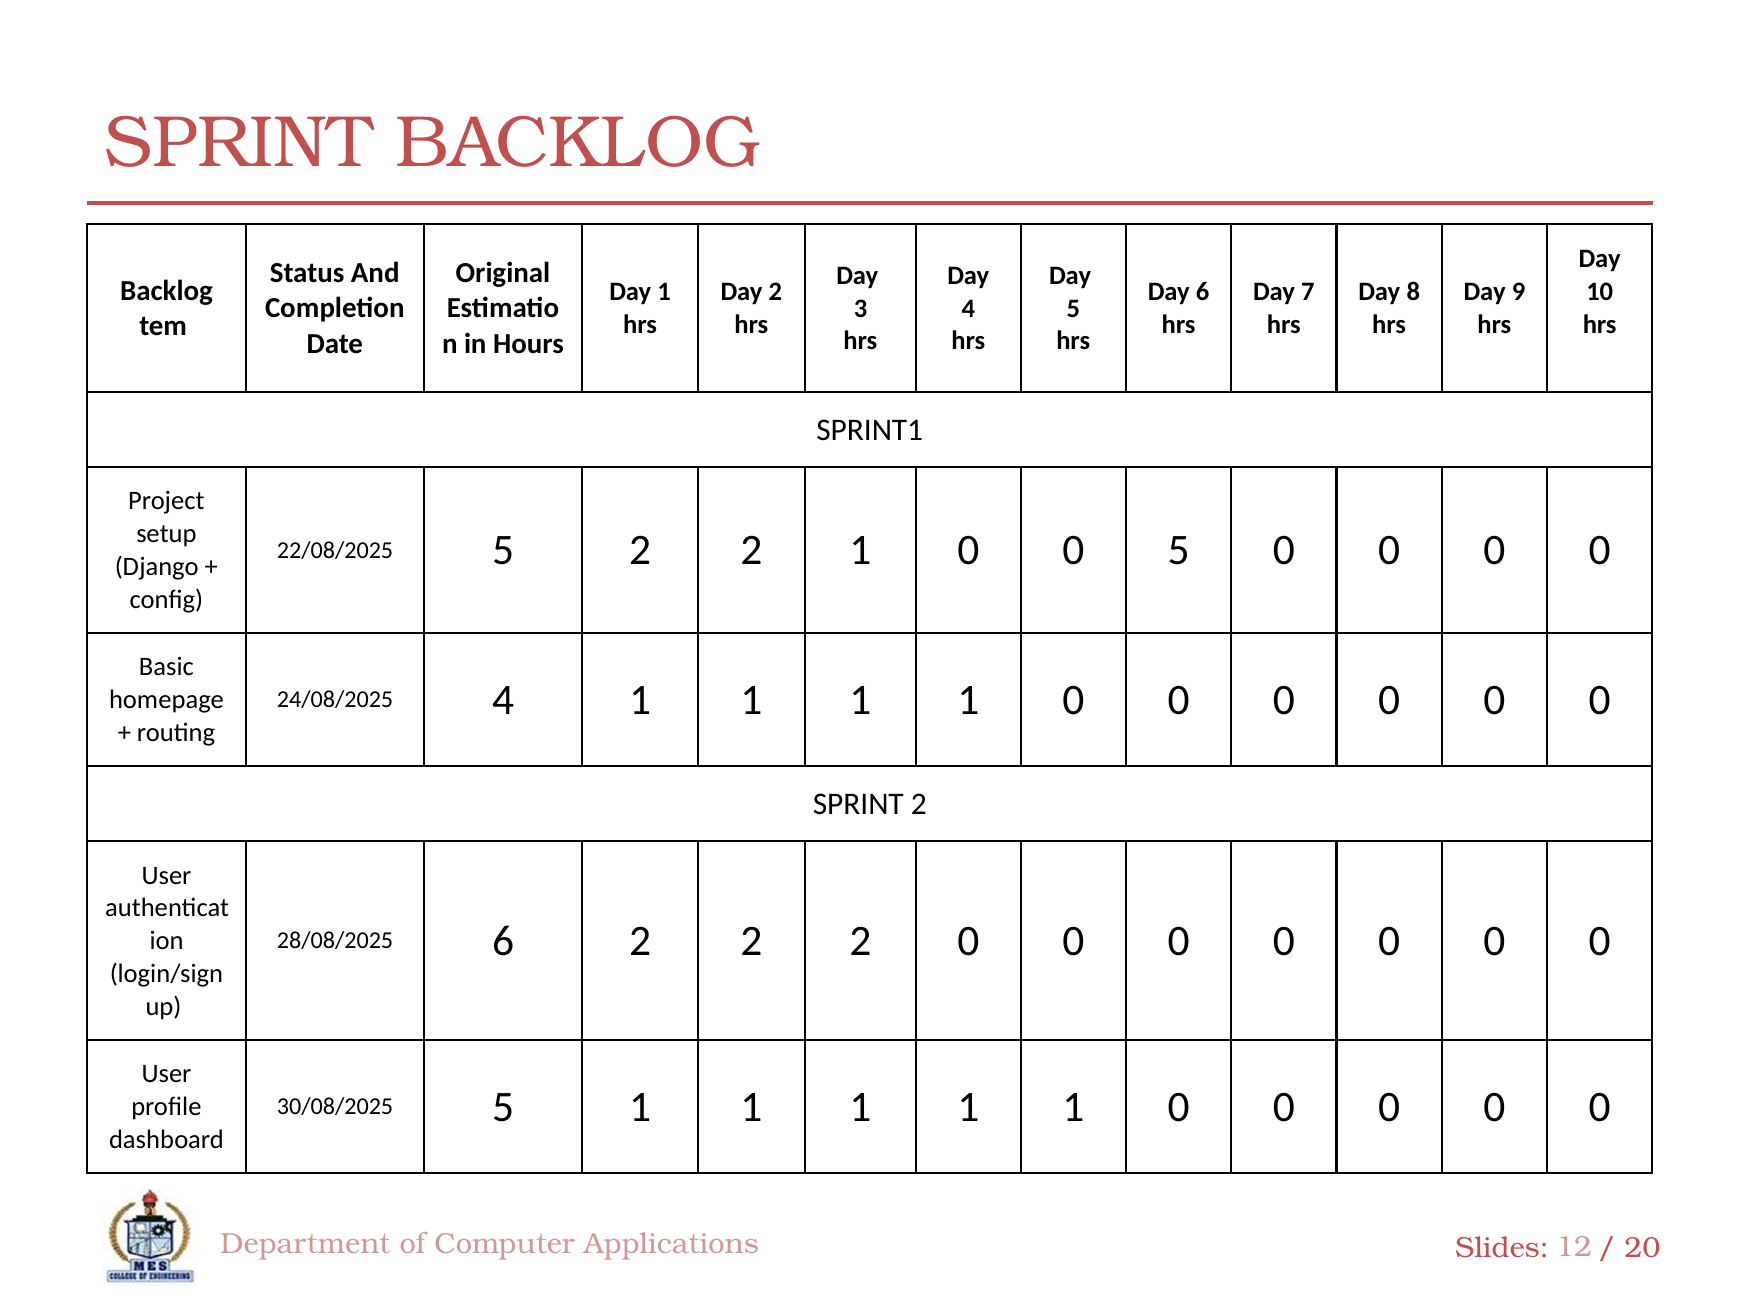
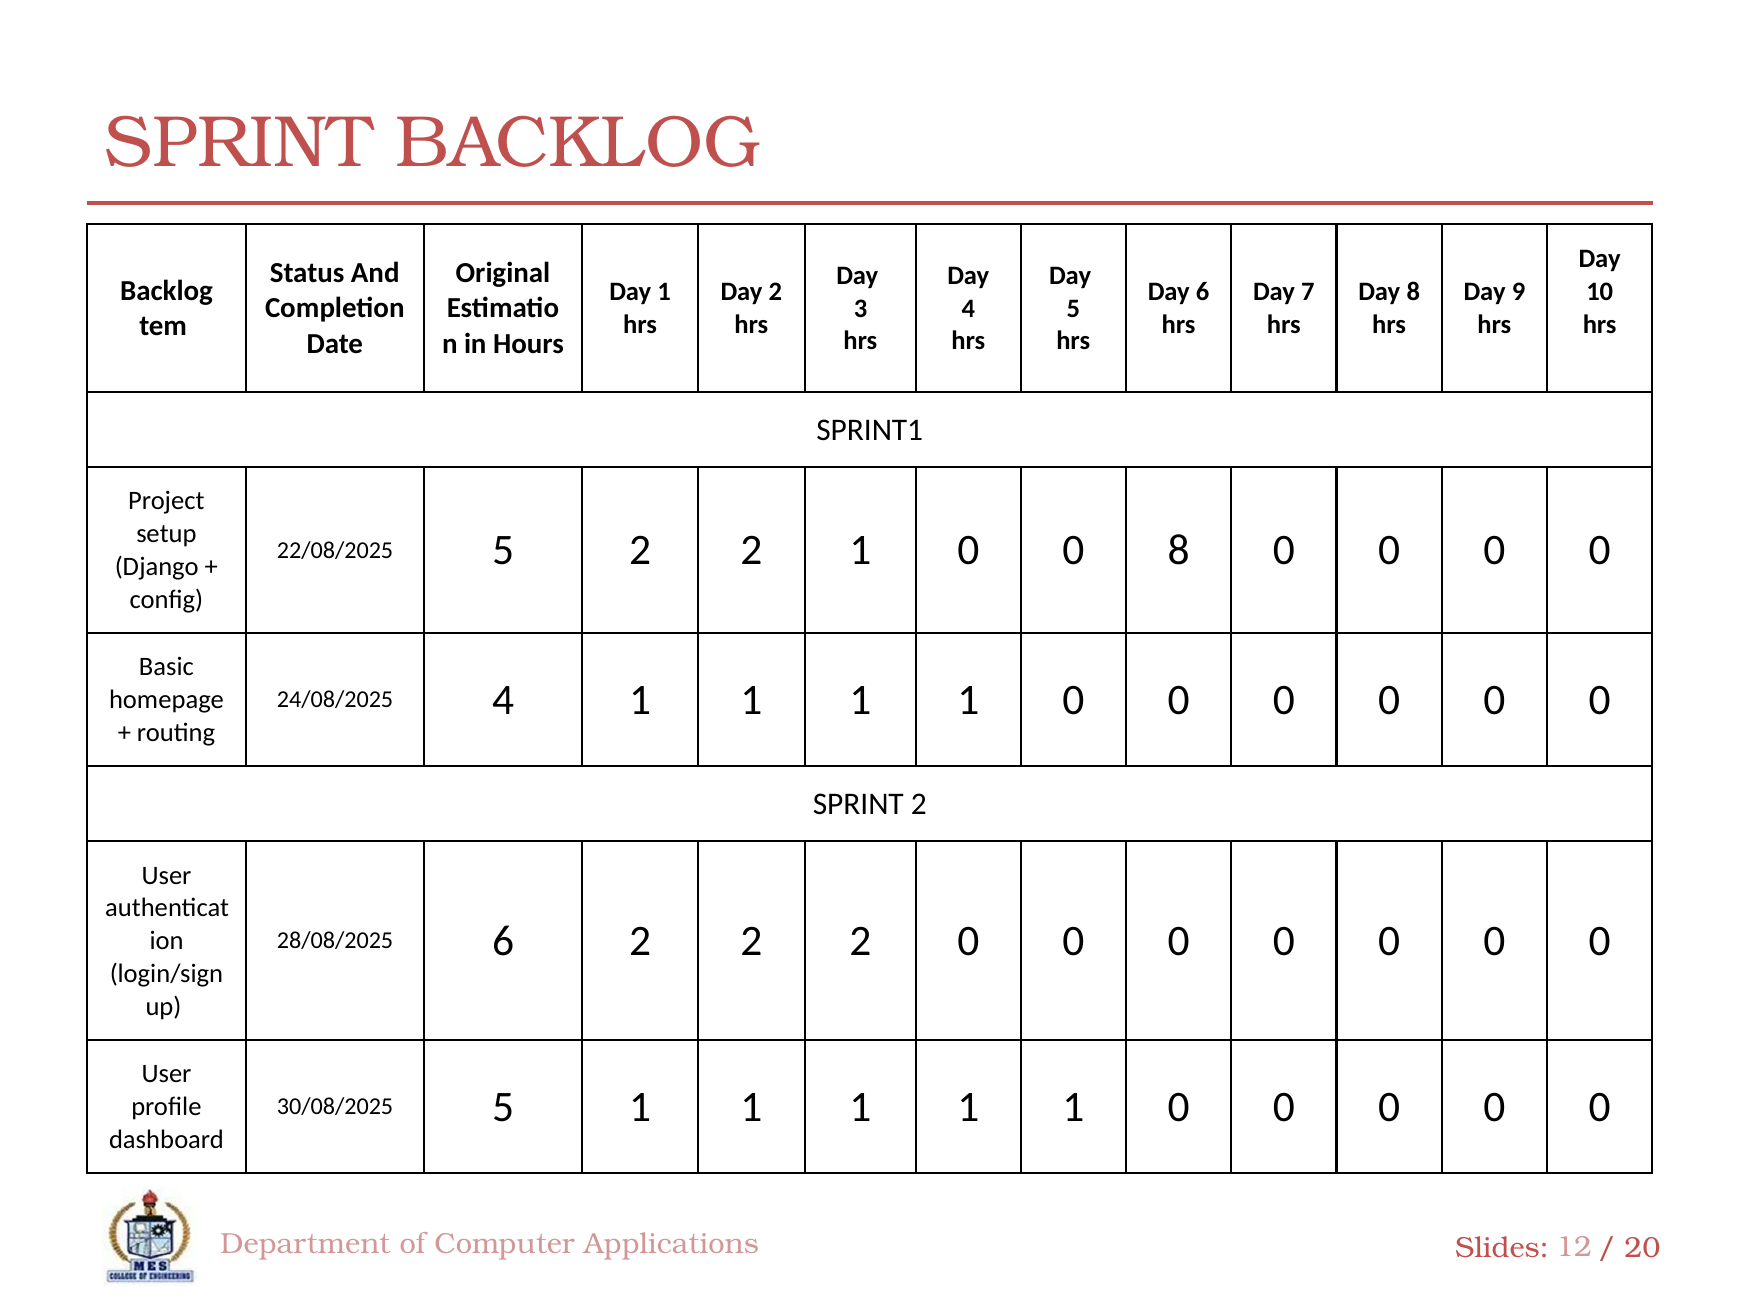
0 5: 5 -> 8 (1179, 551)
